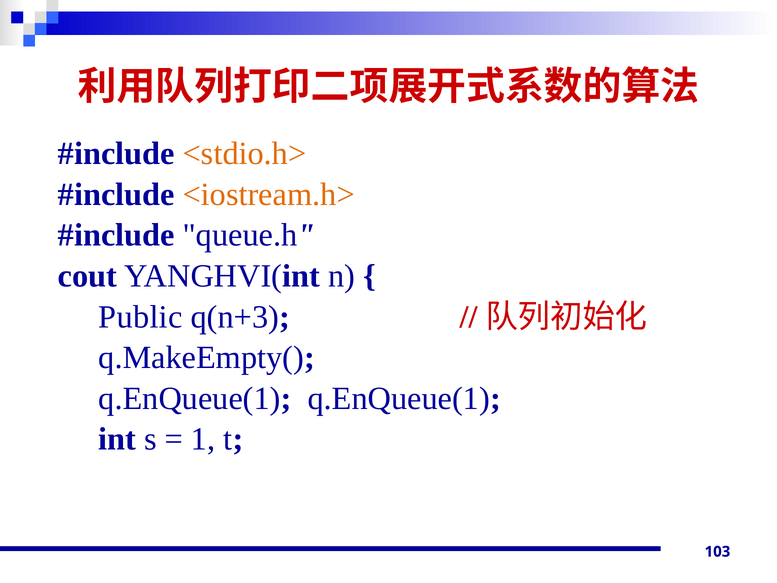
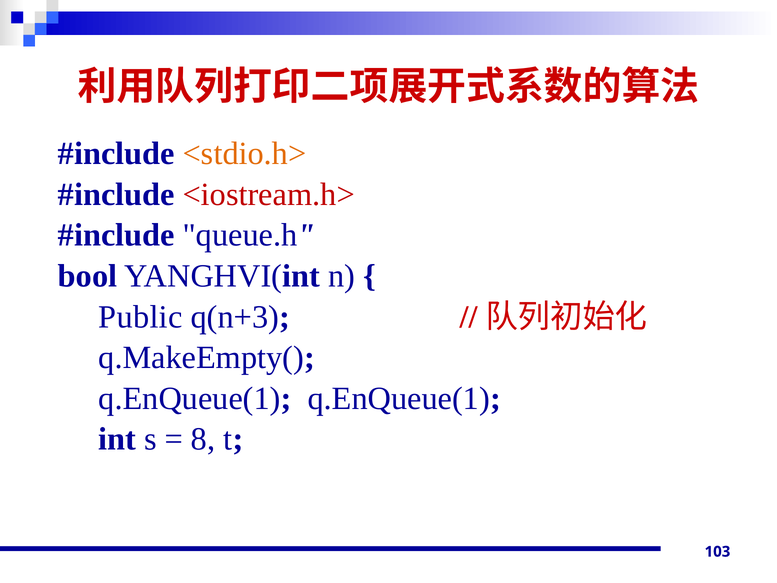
<iostream.h> colour: orange -> red (269, 194)
cout: cout -> bool (88, 276)
1: 1 -> 8 (203, 439)
